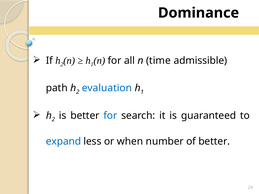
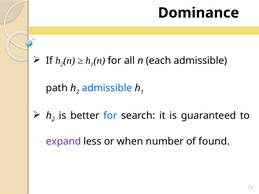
time: time -> each (158, 61)
evaluation: evaluation -> admissible (107, 88)
expand colour: blue -> purple (63, 141)
of better: better -> found (214, 141)
